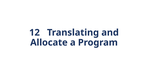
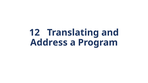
Allocate: Allocate -> Address (49, 43)
